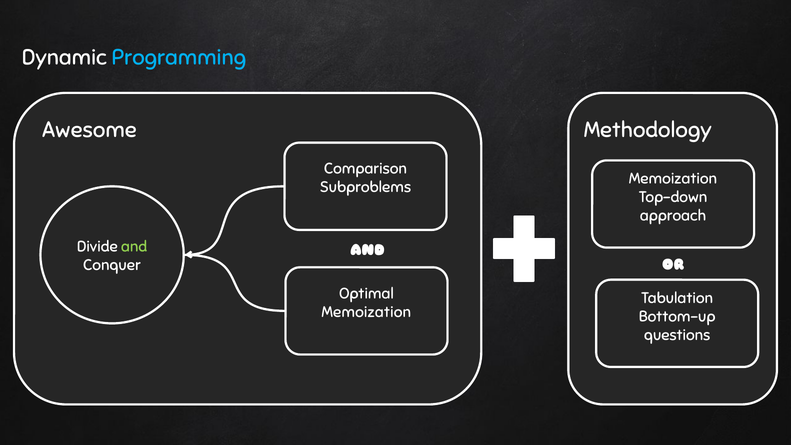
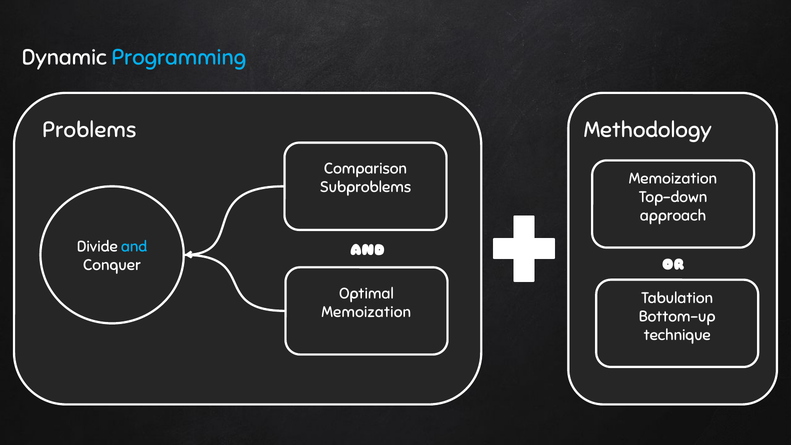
Awesome: Awesome -> Problems (89, 130)
and colour: light green -> light blue (134, 247)
questions: questions -> technique (677, 335)
